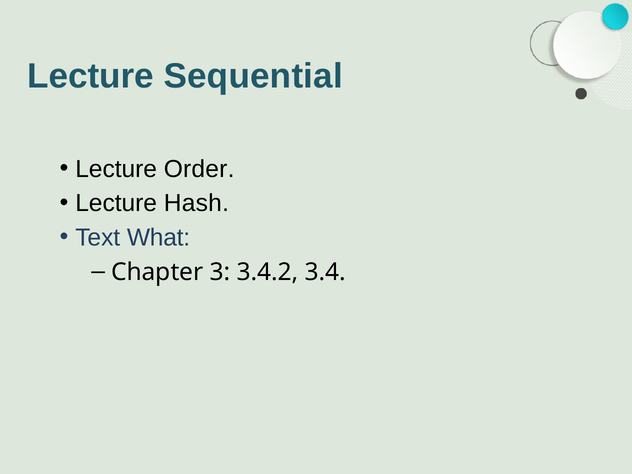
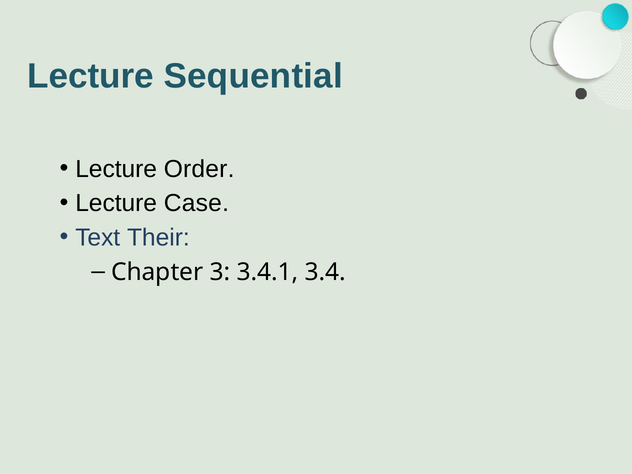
Hash: Hash -> Case (196, 203)
What: What -> Their (158, 238)
3.4.2: 3.4.2 -> 3.4.1 (268, 272)
